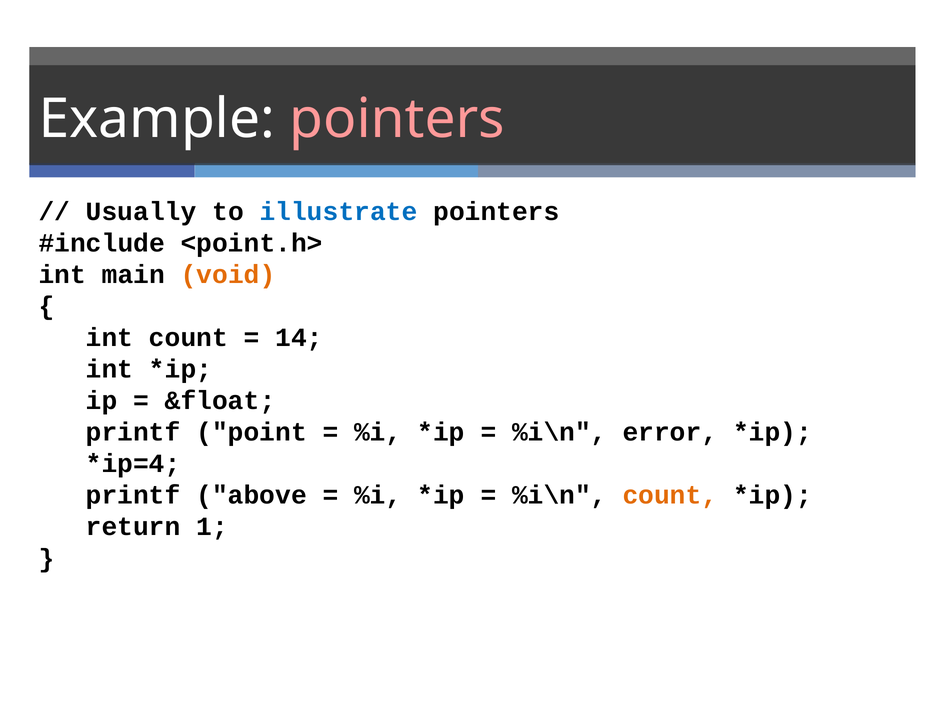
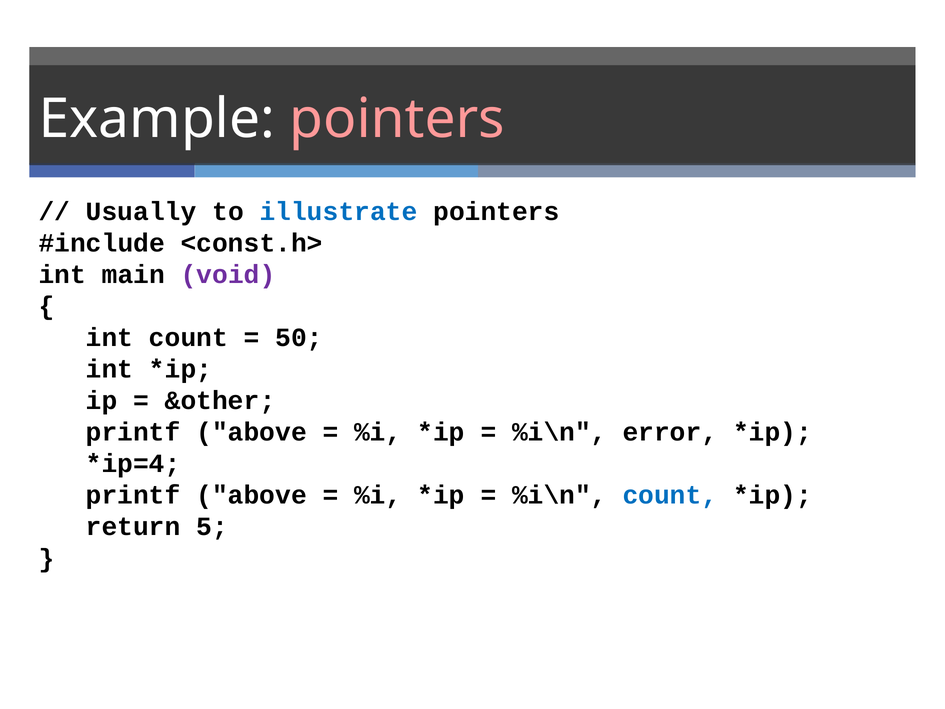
<point.h>: <point.h> -> <const.h> (252, 243)
void colour: orange -> purple (228, 275)
14: 14 -> 50 (299, 338)
&float: &float -> &other (220, 401)
point: point -> above (252, 432)
count colour: orange -> blue (670, 495)
1: 1 -> 5 (212, 527)
